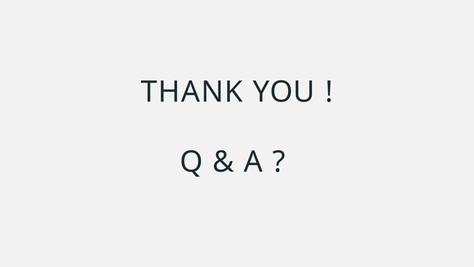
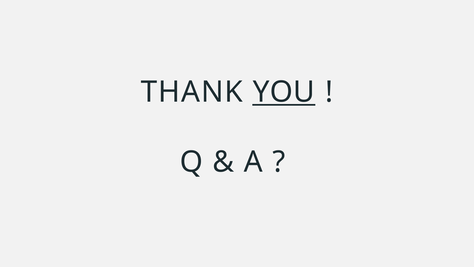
YOU underline: none -> present (284, 92)
